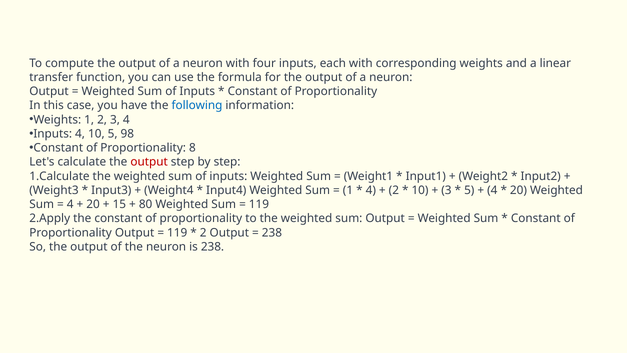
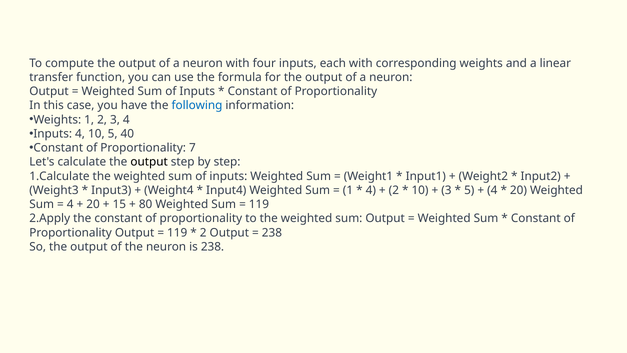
98: 98 -> 40 (127, 134)
8: 8 -> 7 (192, 148)
output colour: red -> black (149, 162)
